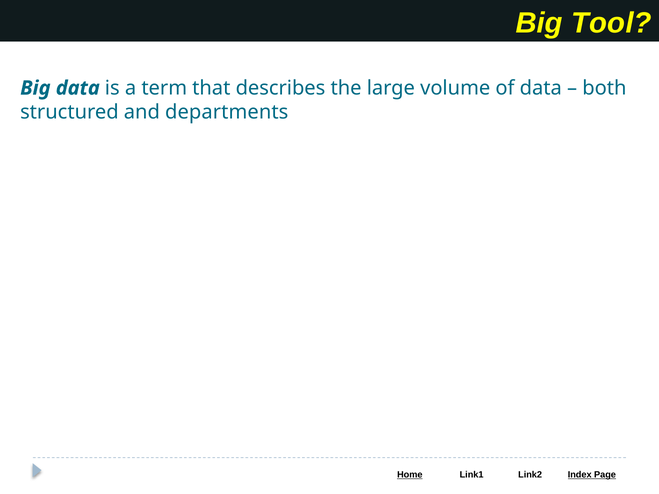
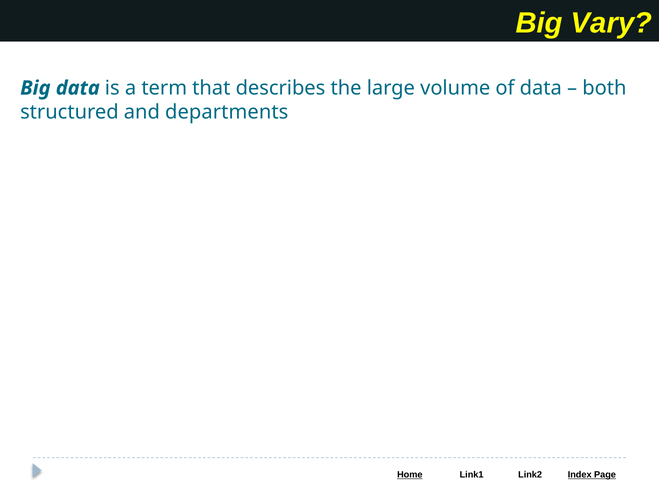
Tool: Tool -> Vary (612, 23)
